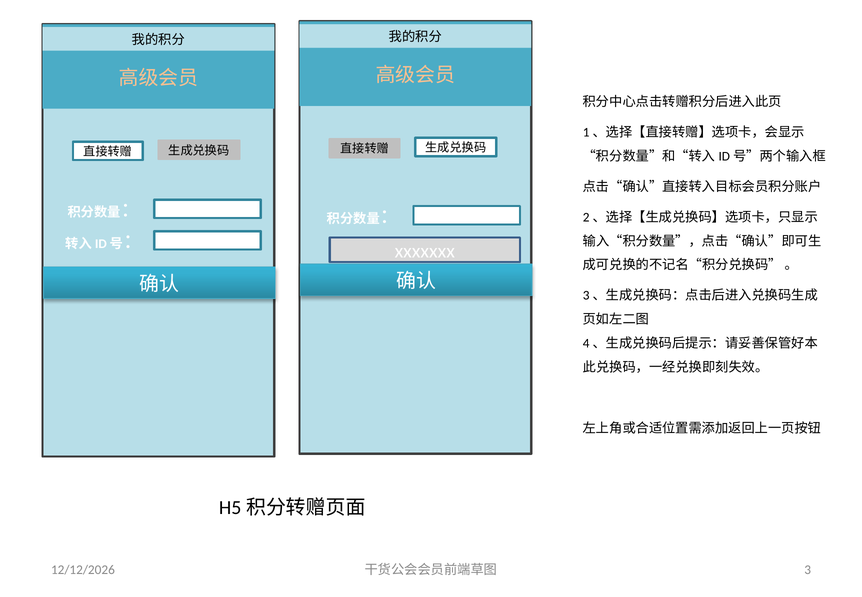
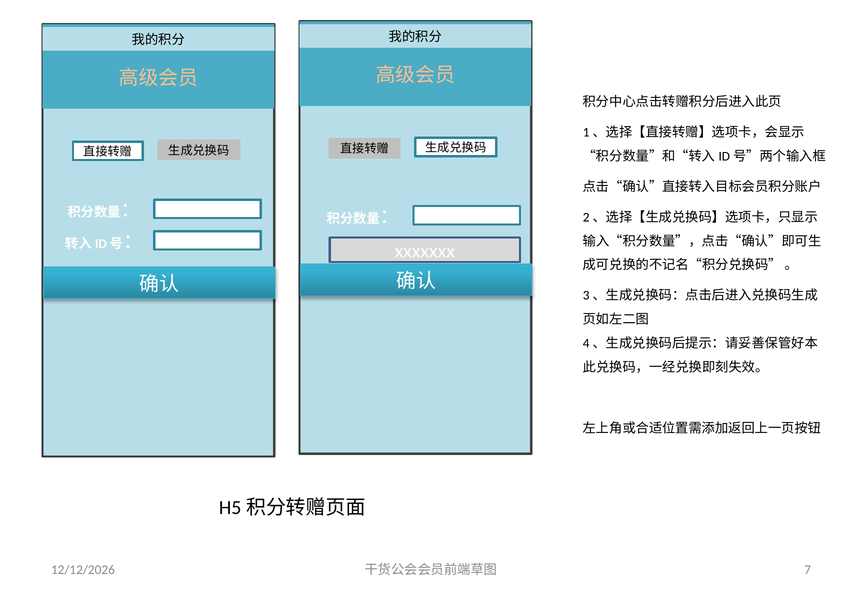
3: 3 -> 7 (808, 570)
